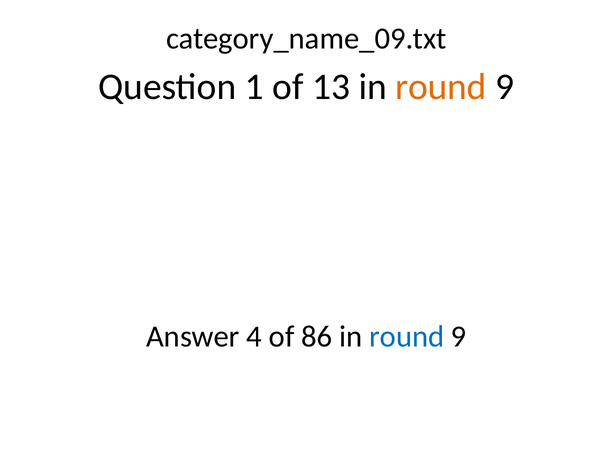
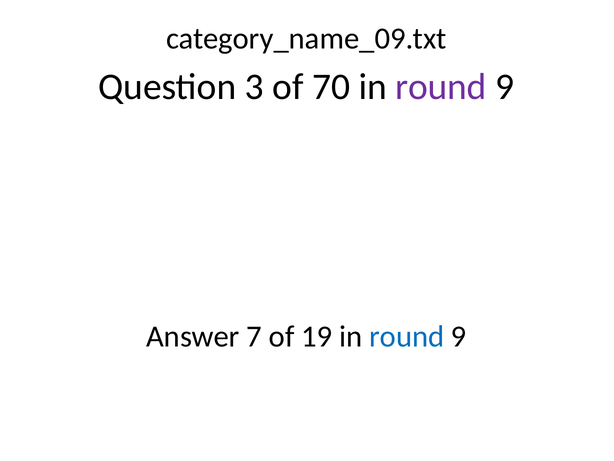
1: 1 -> 3 (254, 87)
13: 13 -> 70 (331, 87)
round colour: orange -> purple (441, 87)
4: 4 -> 7 (254, 336)
86: 86 -> 19 (317, 336)
